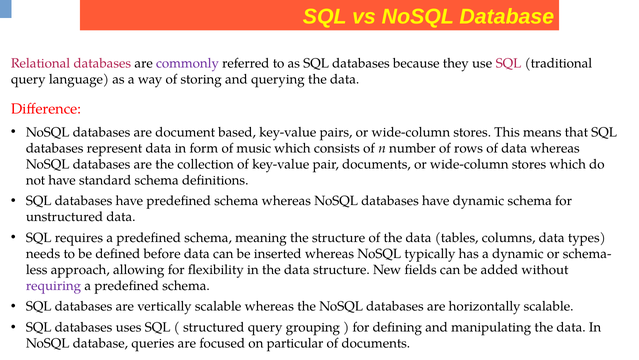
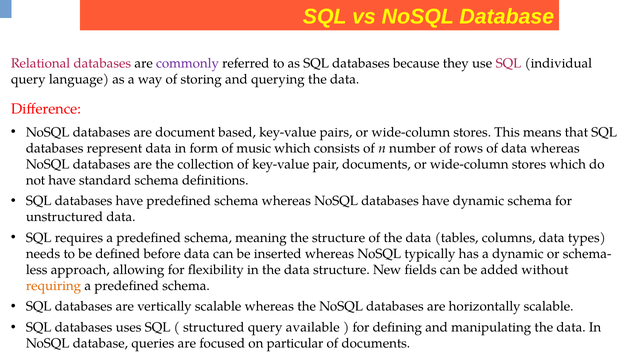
traditional: traditional -> individual (558, 63)
requiring colour: purple -> orange (54, 285)
grouping: grouping -> available (313, 327)
